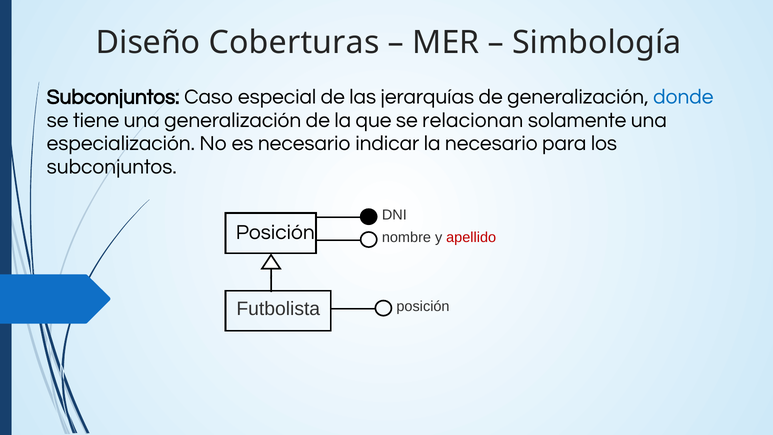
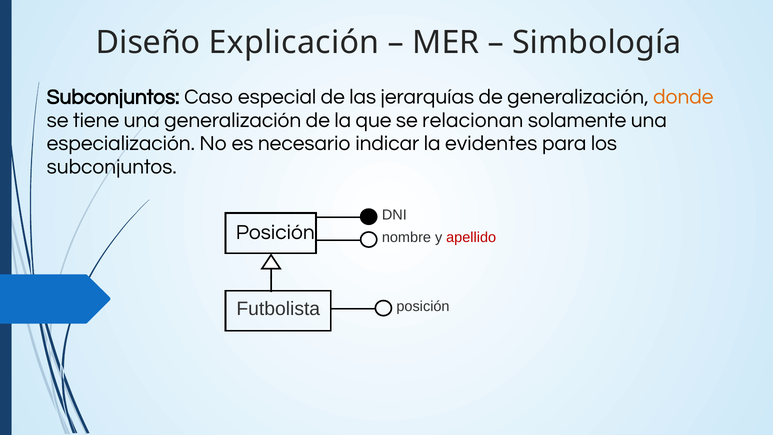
Coberturas: Coberturas -> Explicación (294, 43)
donde colour: blue -> orange (683, 97)
la necesario: necesario -> evidentes (491, 143)
